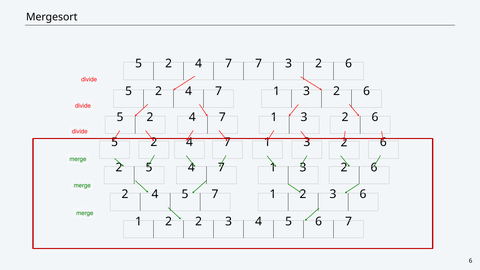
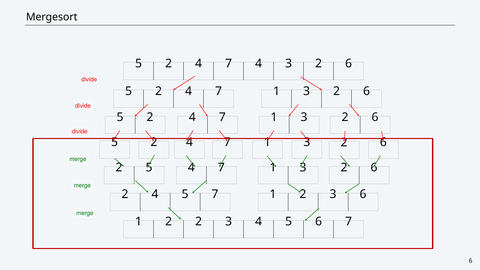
7 7: 7 -> 4 (259, 63)
